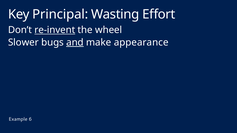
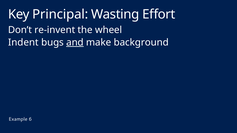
re-invent underline: present -> none (55, 30)
Slower: Slower -> Indent (23, 42)
appearance: appearance -> background (141, 42)
